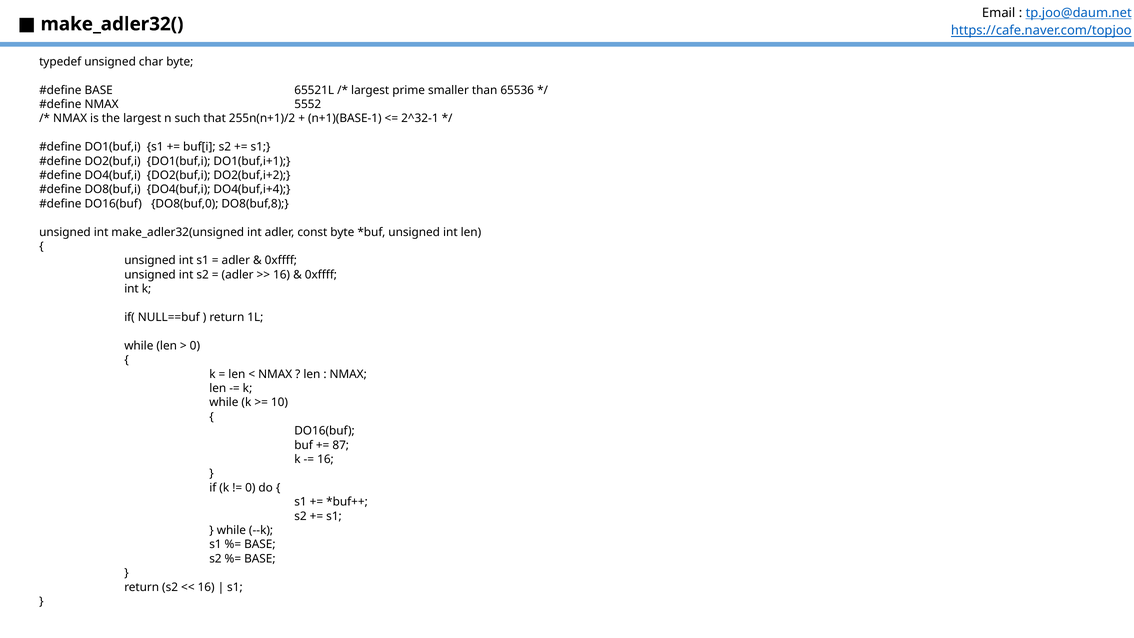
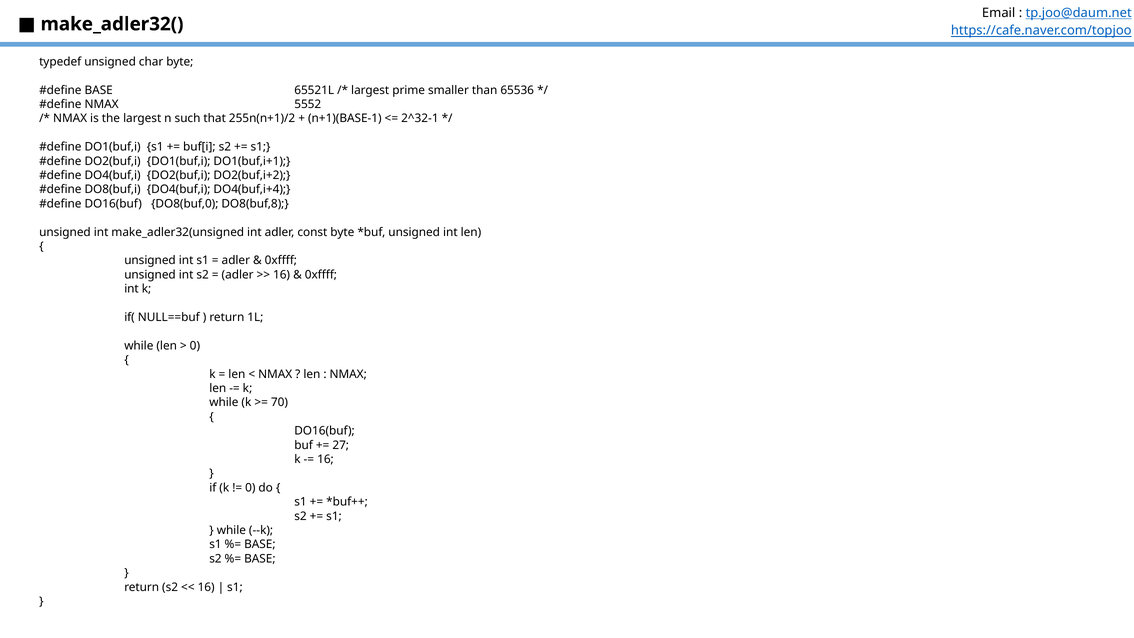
10: 10 -> 70 (279, 402)
87: 87 -> 27 (341, 445)
